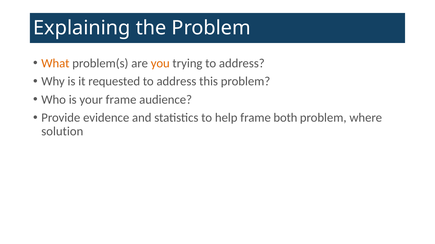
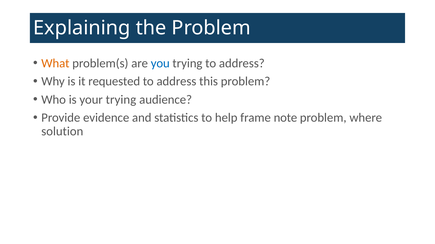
you colour: orange -> blue (160, 63)
your frame: frame -> trying (121, 100)
both: both -> note (285, 118)
